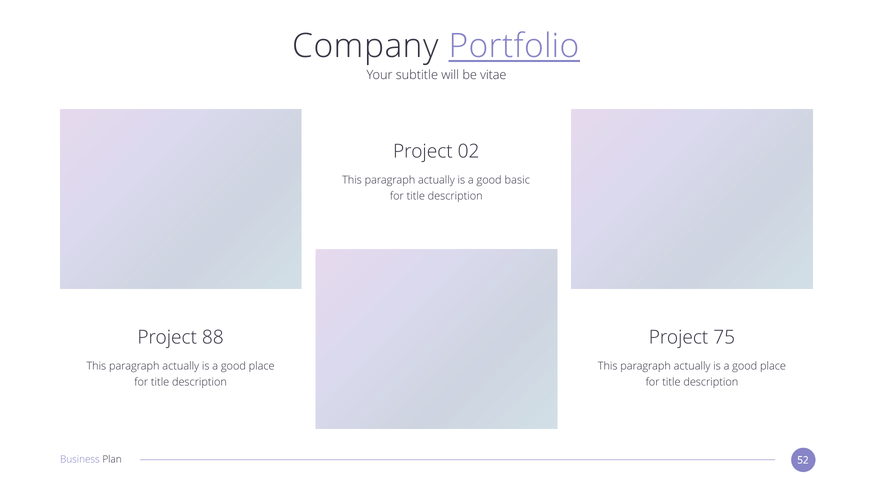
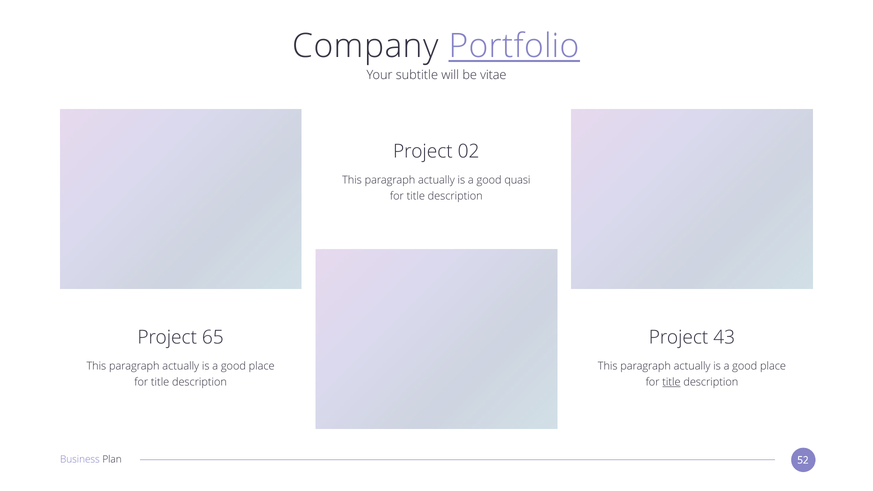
basic: basic -> quasi (517, 180)
88: 88 -> 65 (213, 337)
75: 75 -> 43 (724, 337)
title underline: none -> present (671, 382)
